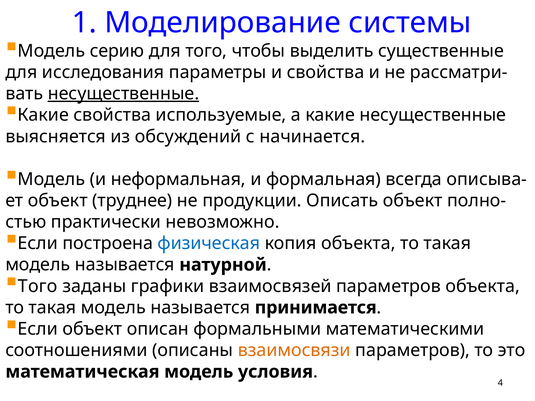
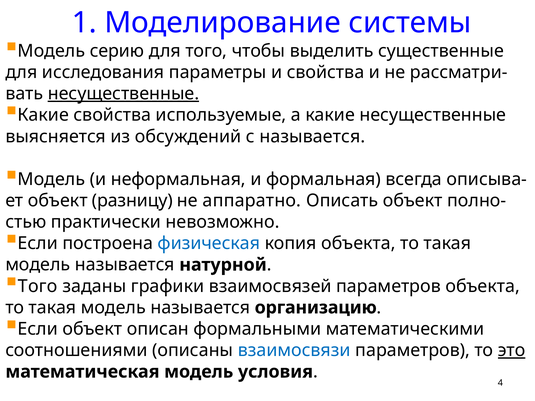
с начинается: начинается -> называется (312, 137)
труднее: труднее -> разницу (132, 201)
продукции: продукции -> аппаратно (252, 201)
принимается: принимается -> организацию (316, 308)
взаимосвязи colour: orange -> blue (294, 351)
это underline: none -> present (512, 351)
